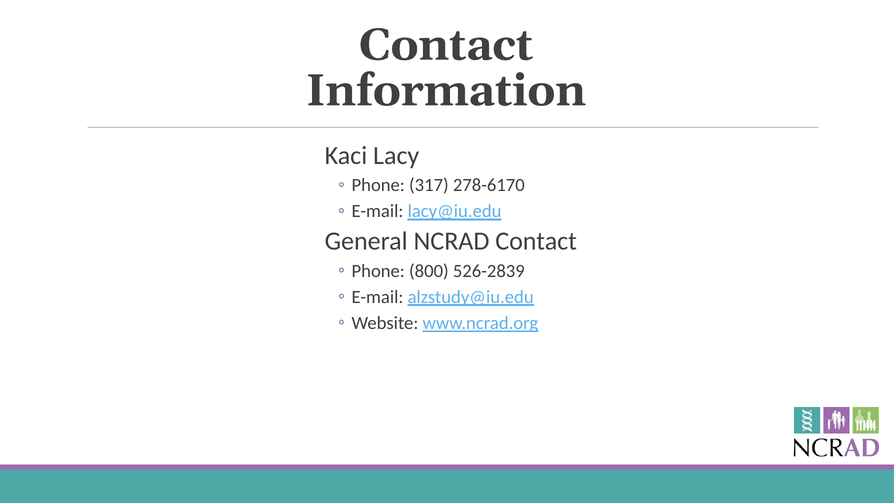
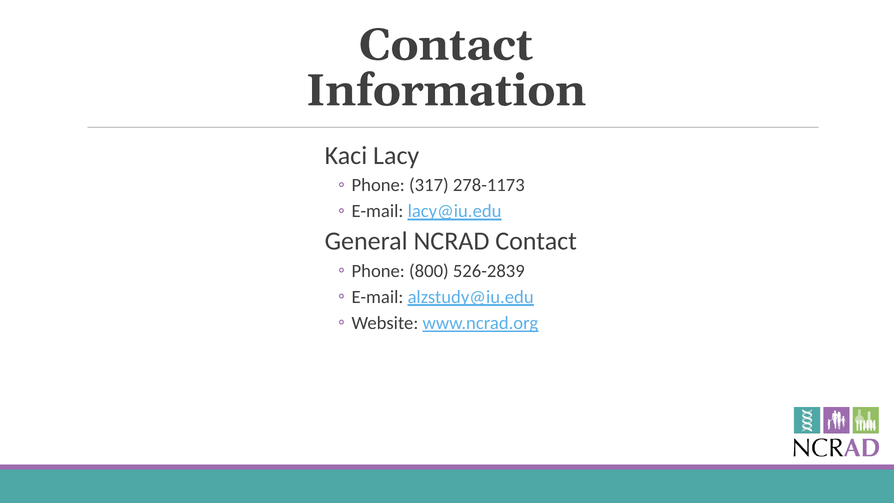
278-6170: 278-6170 -> 278-1173 (489, 185)
